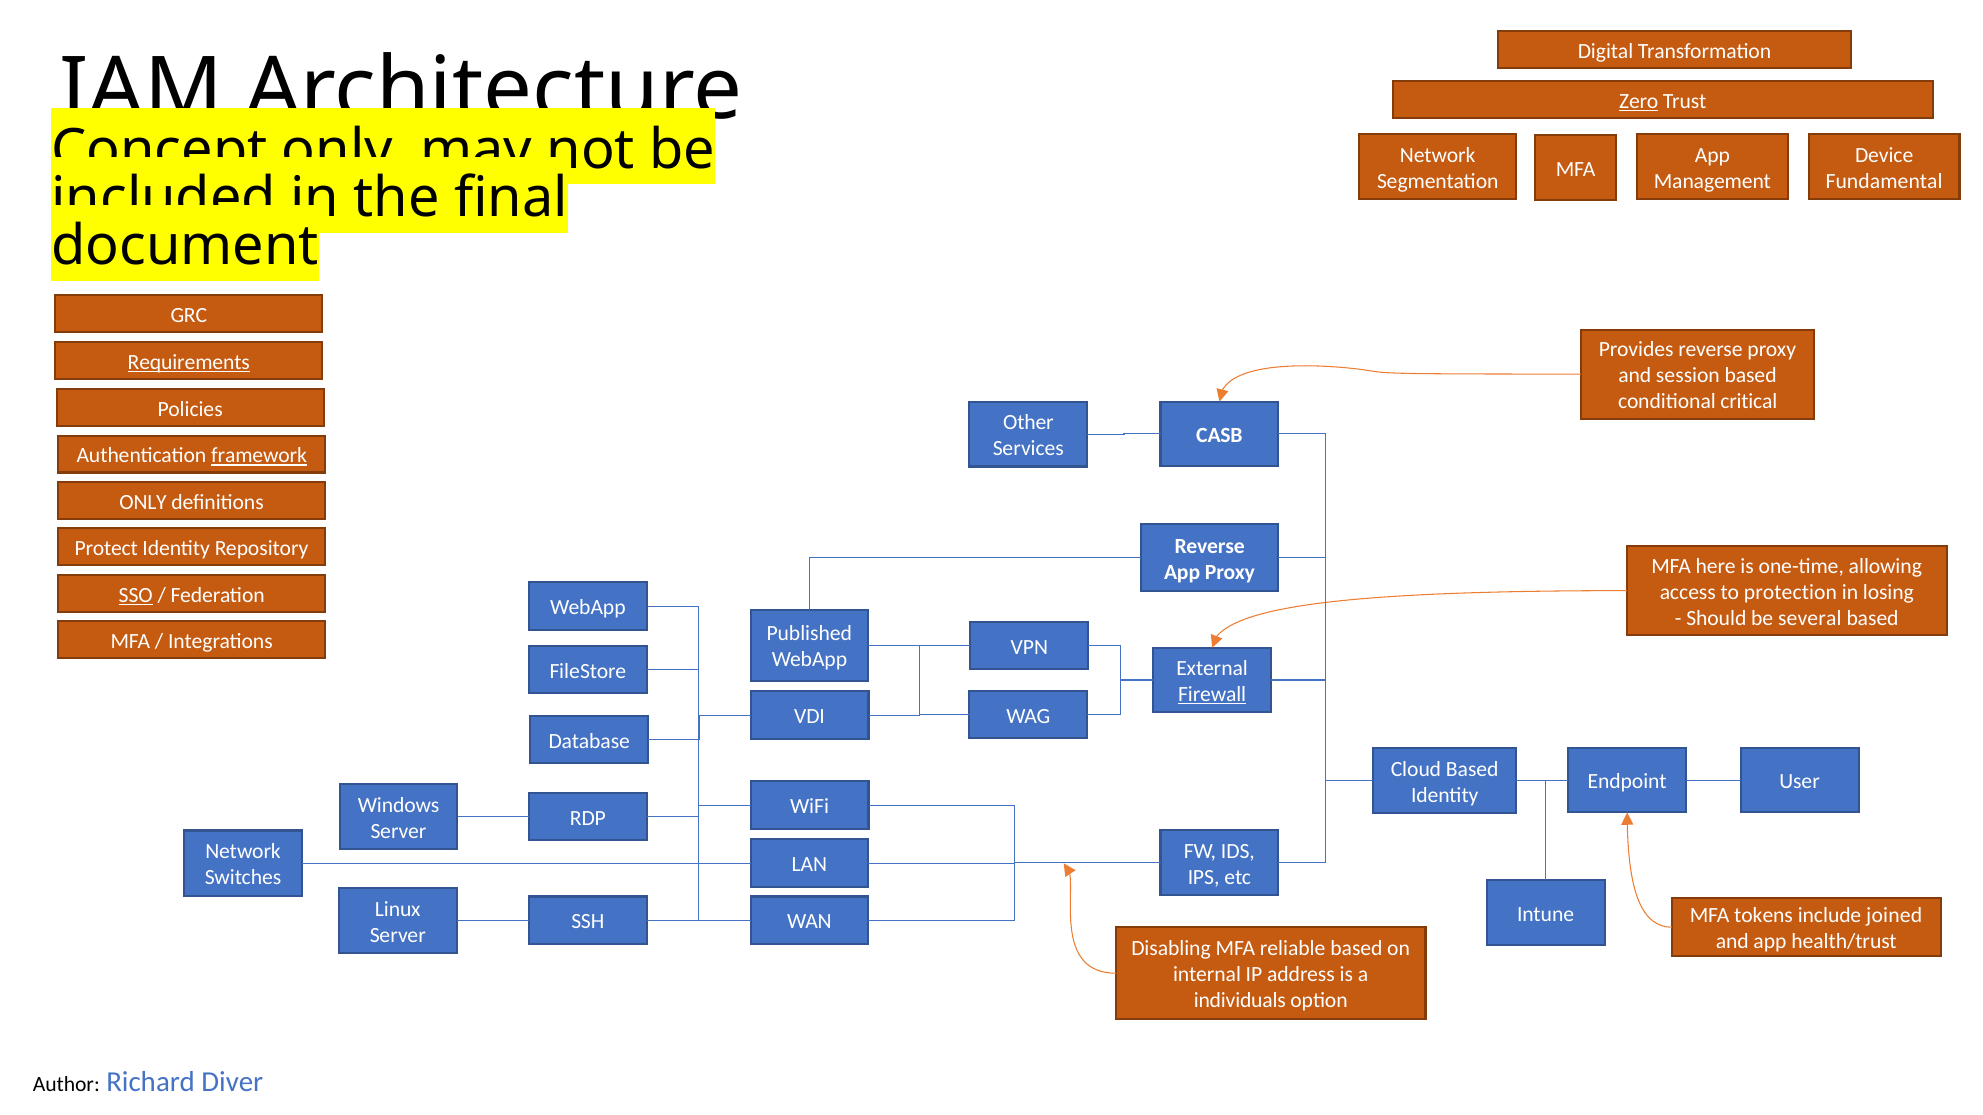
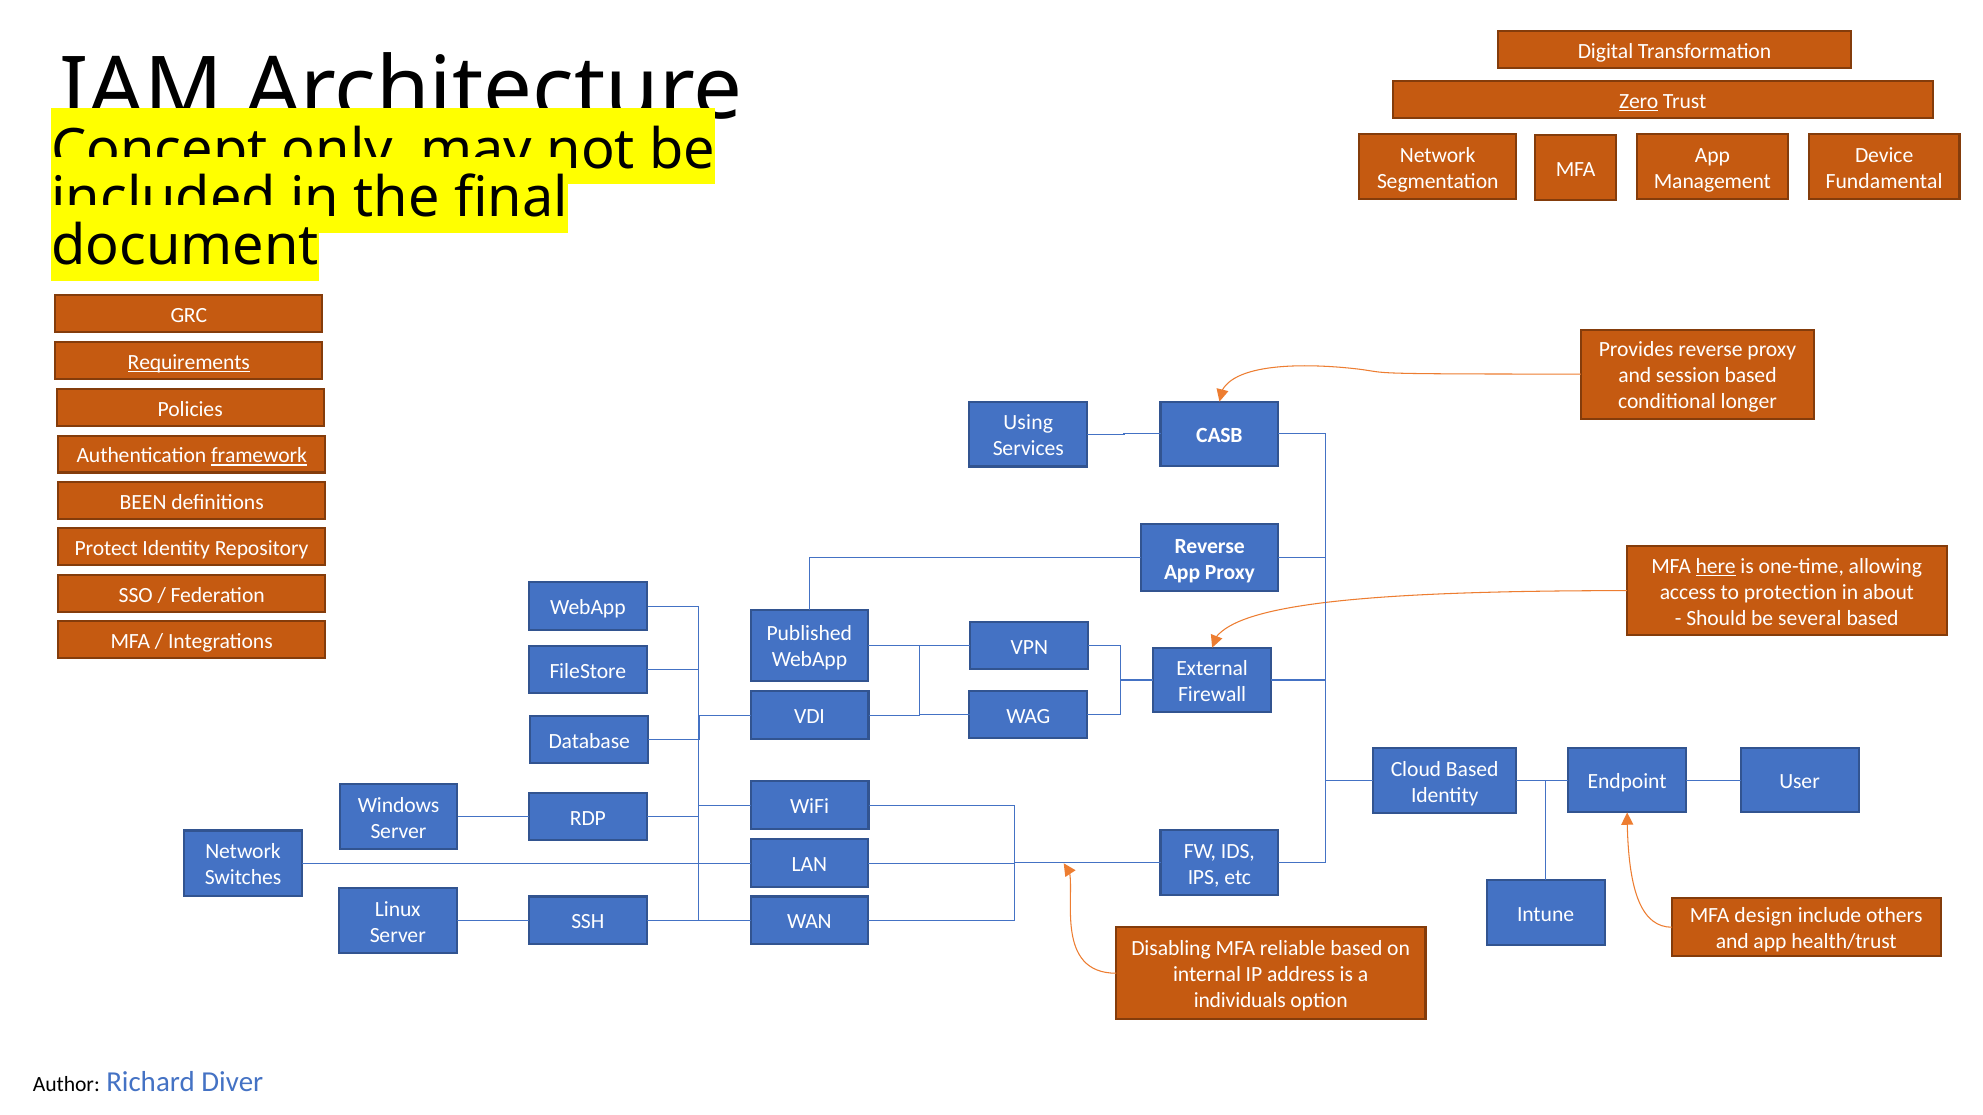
critical: critical -> longer (1749, 402)
Other: Other -> Using (1028, 423)
ONLY: ONLY -> BEEN (143, 502)
here underline: none -> present (1716, 566)
losing: losing -> about (1888, 592)
SSO underline: present -> none (136, 595)
Firewall underline: present -> none (1212, 695)
tokens: tokens -> design (1763, 916)
joined: joined -> others (1894, 916)
